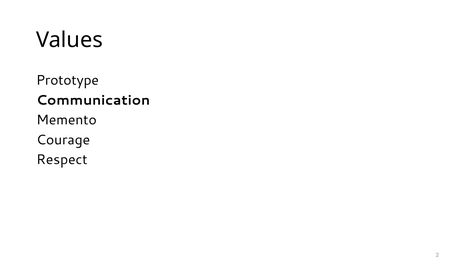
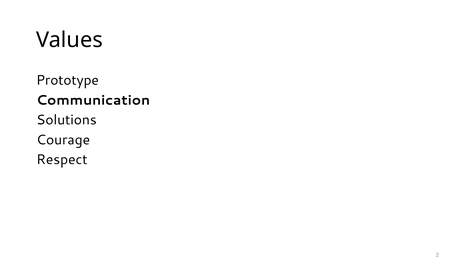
Memento: Memento -> Solutions (66, 120)
